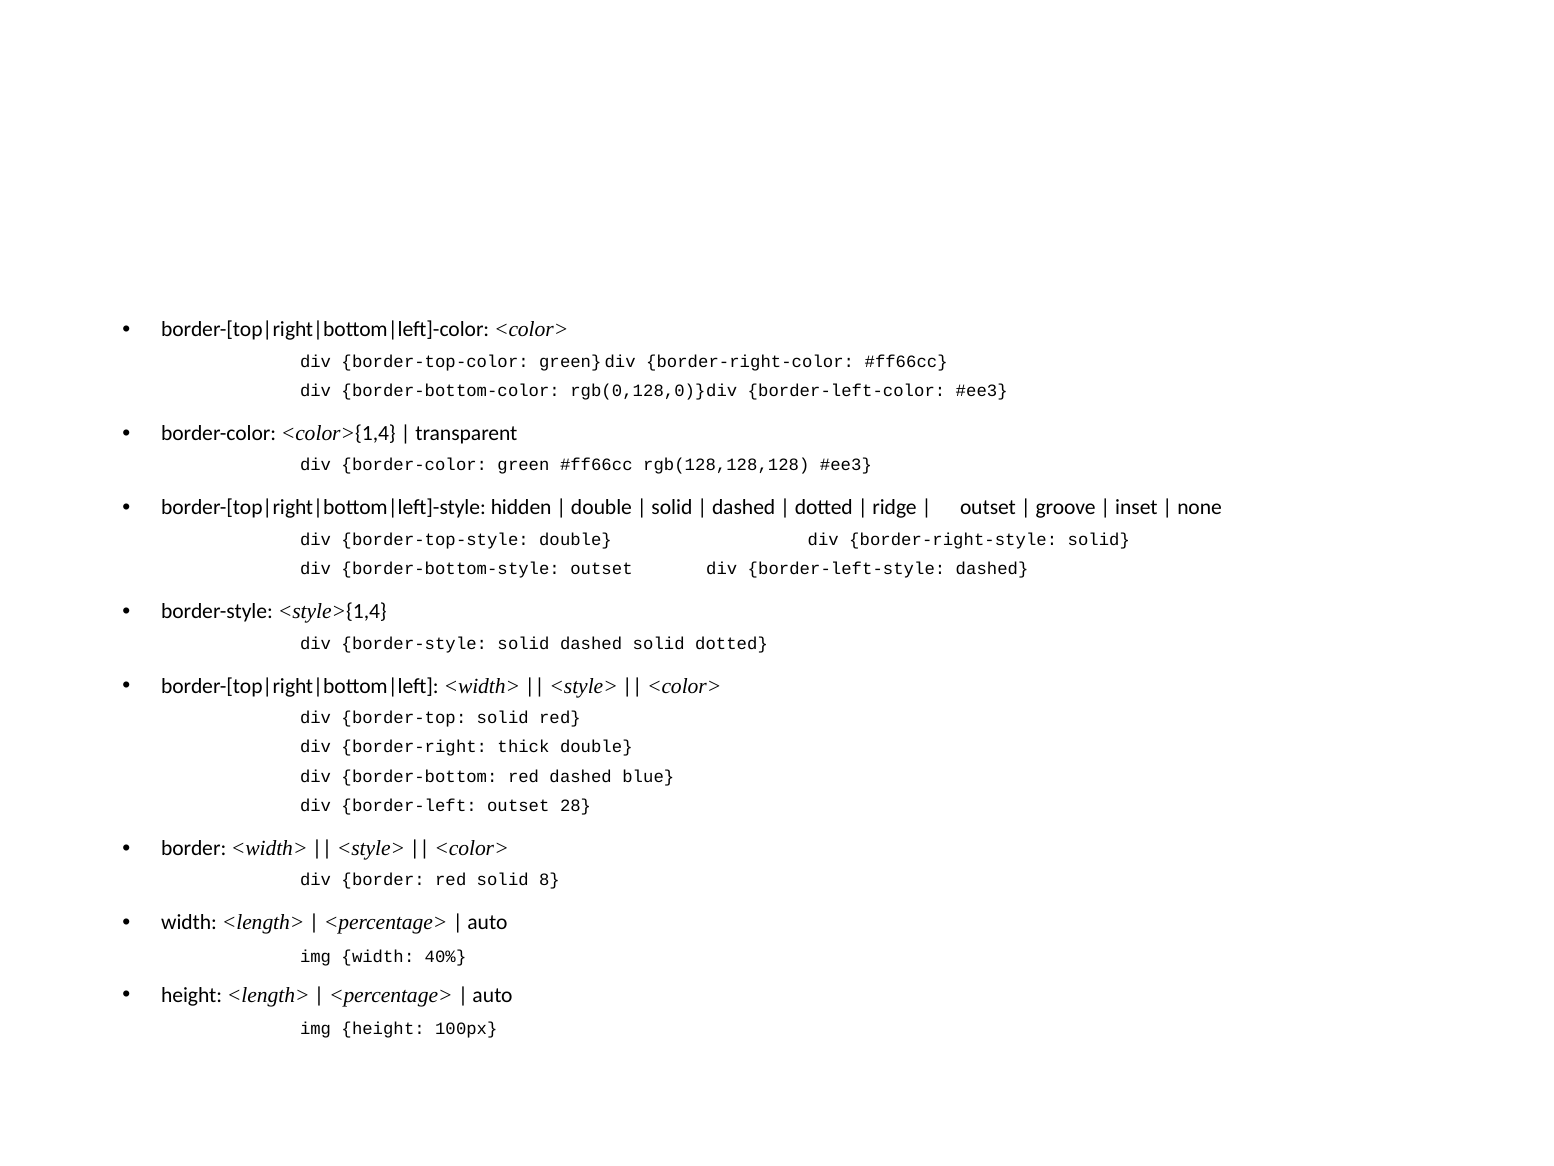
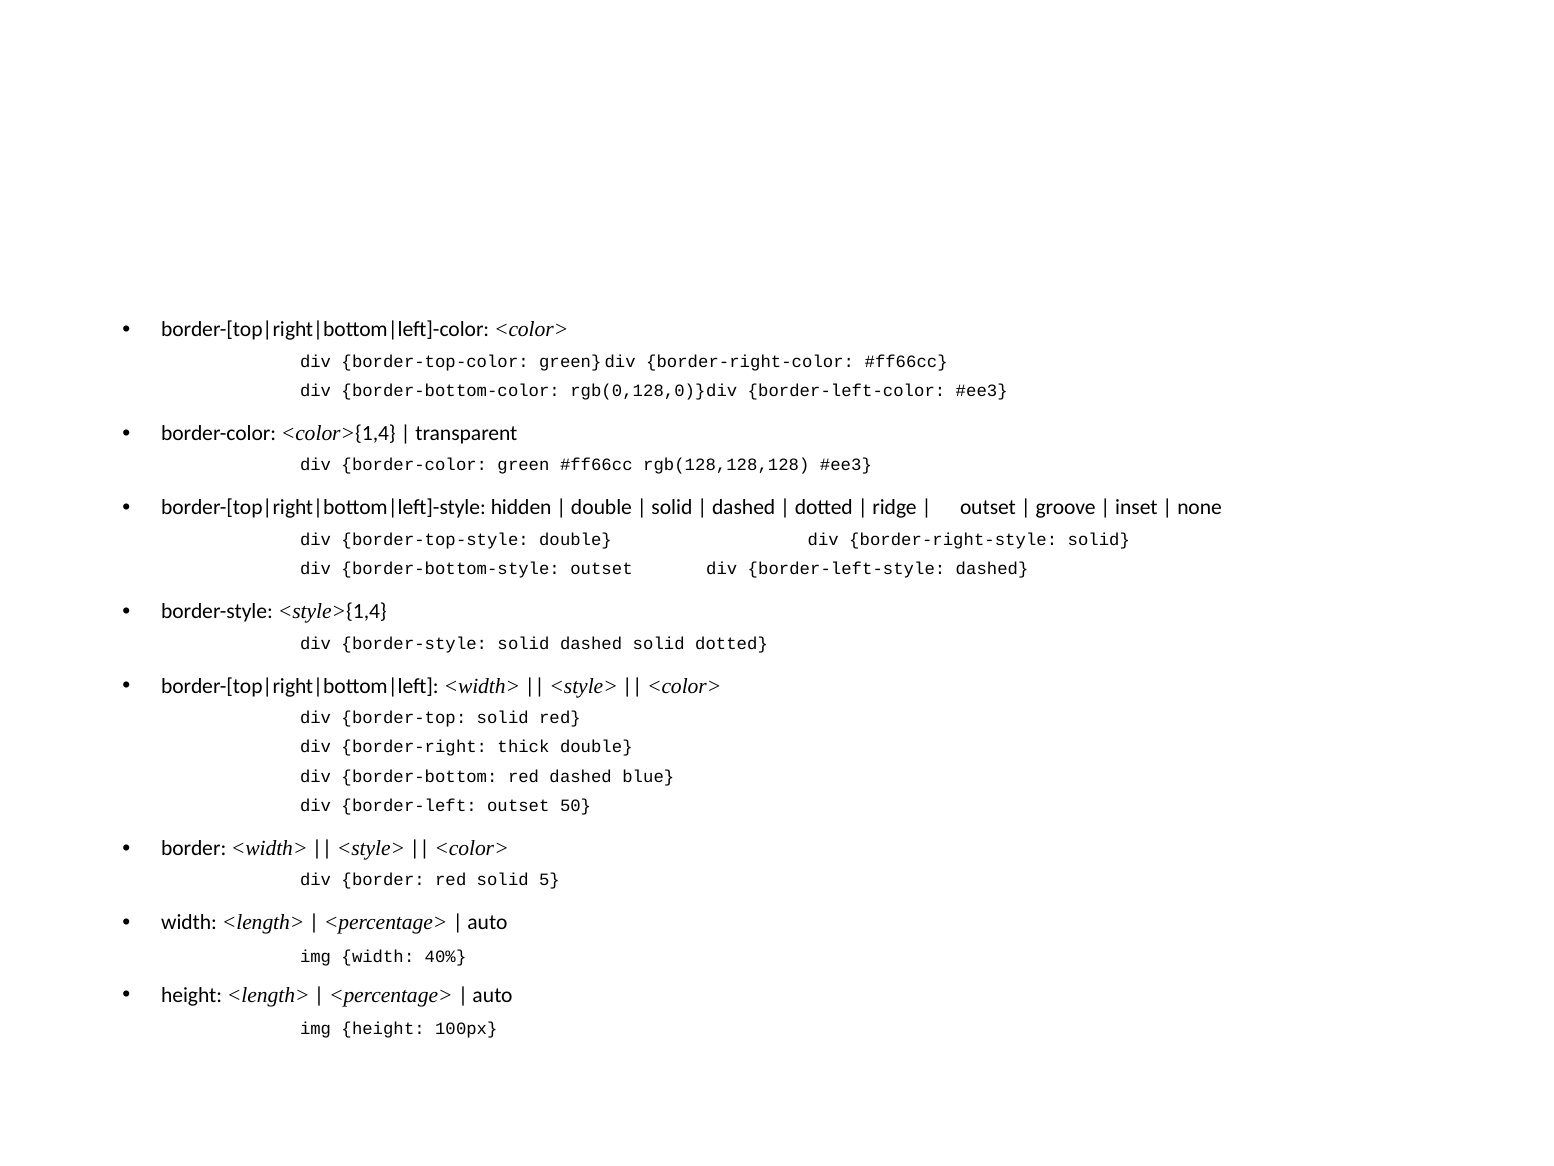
28: 28 -> 50 (576, 806)
8: 8 -> 5 (549, 880)
